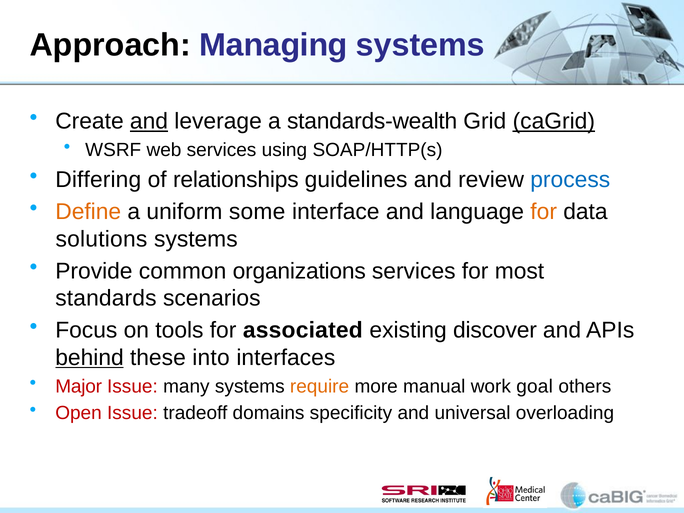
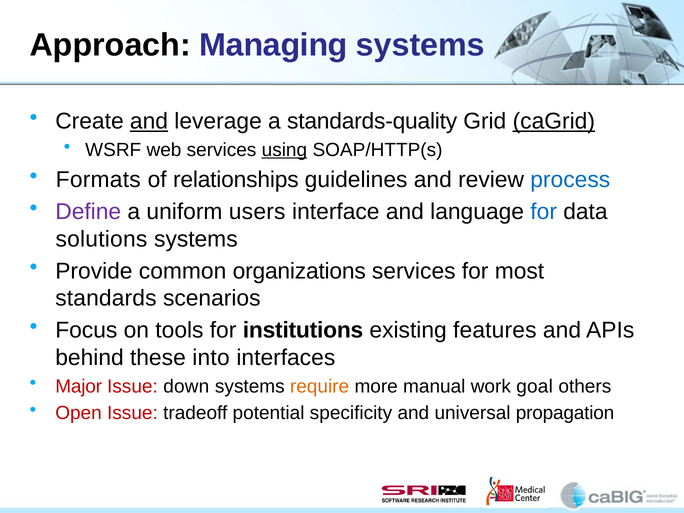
standards-wealth: standards-wealth -> standards-quality (372, 121)
using underline: none -> present (284, 150)
Differing: Differing -> Formats (98, 180)
Define colour: orange -> purple (88, 212)
some: some -> users (257, 212)
for colour: orange -> blue (544, 212)
associated: associated -> institutions (303, 330)
discover: discover -> features (495, 330)
behind underline: present -> none (90, 358)
many: many -> down (186, 386)
domains: domains -> potential (269, 413)
overloading: overloading -> propagation (565, 413)
